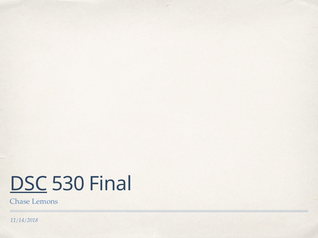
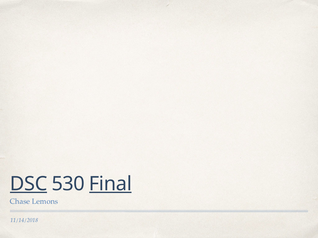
Final underline: none -> present (110, 184)
